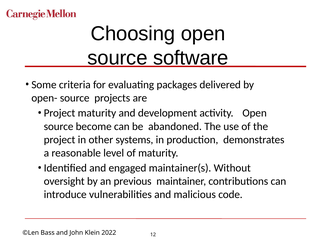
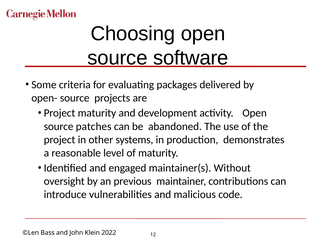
become: become -> patches (94, 126)
